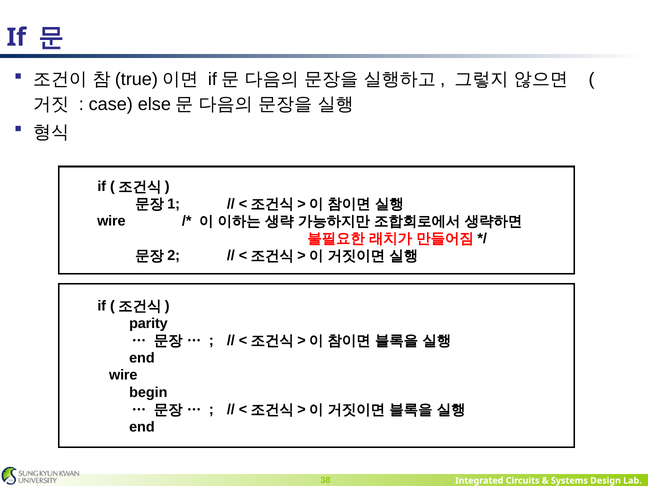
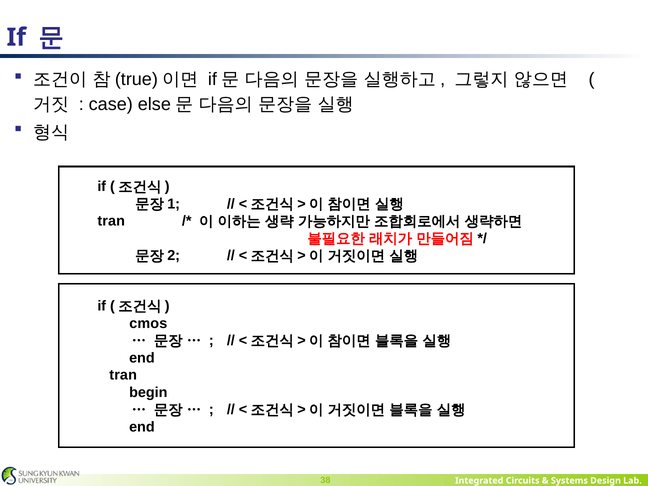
wire: wire -> tran (111, 221)
parity: parity -> cmos (148, 323)
wire: wire -> tran (123, 375)
